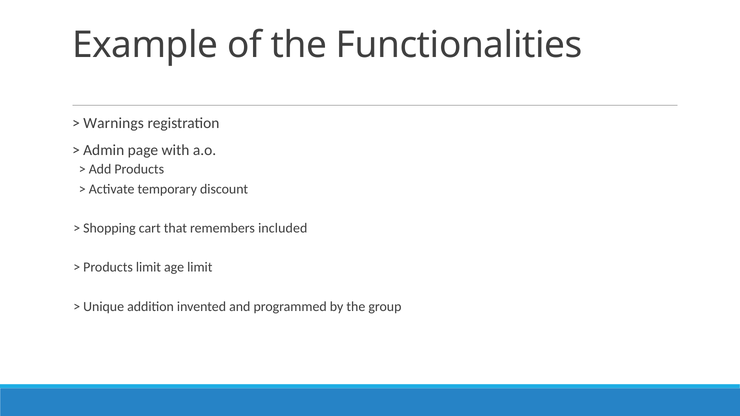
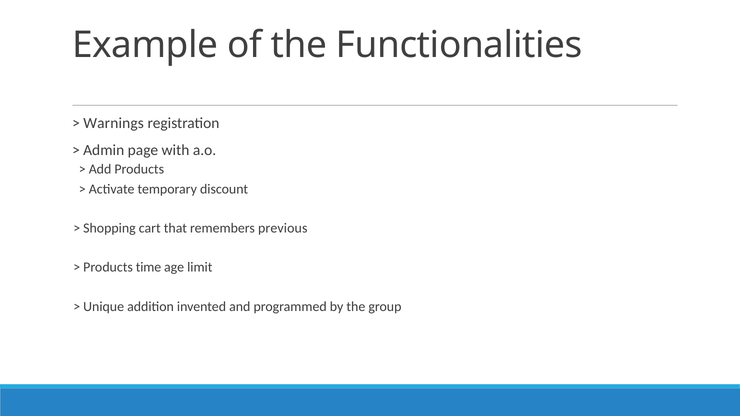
included: included -> previous (283, 228)
Products limit: limit -> time (149, 267)
